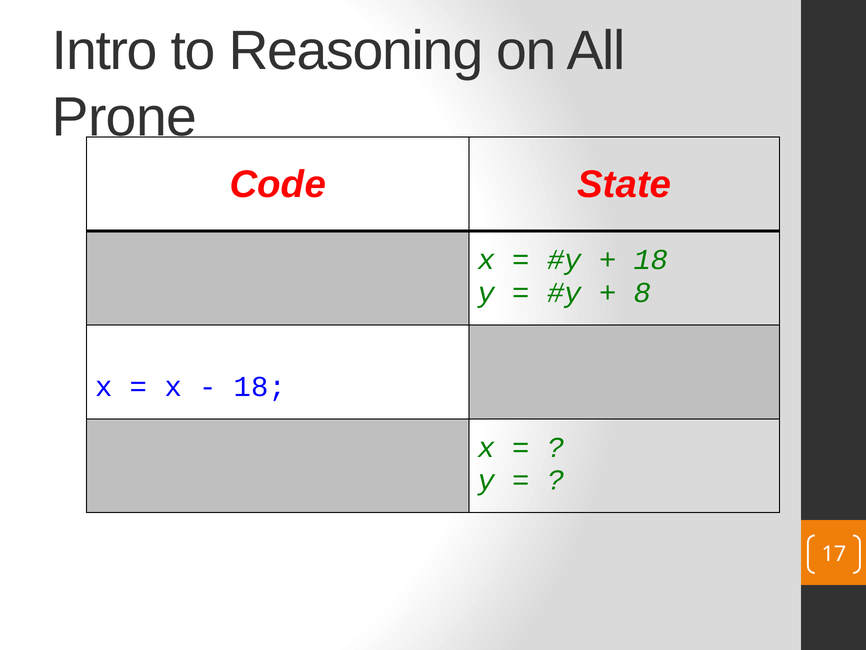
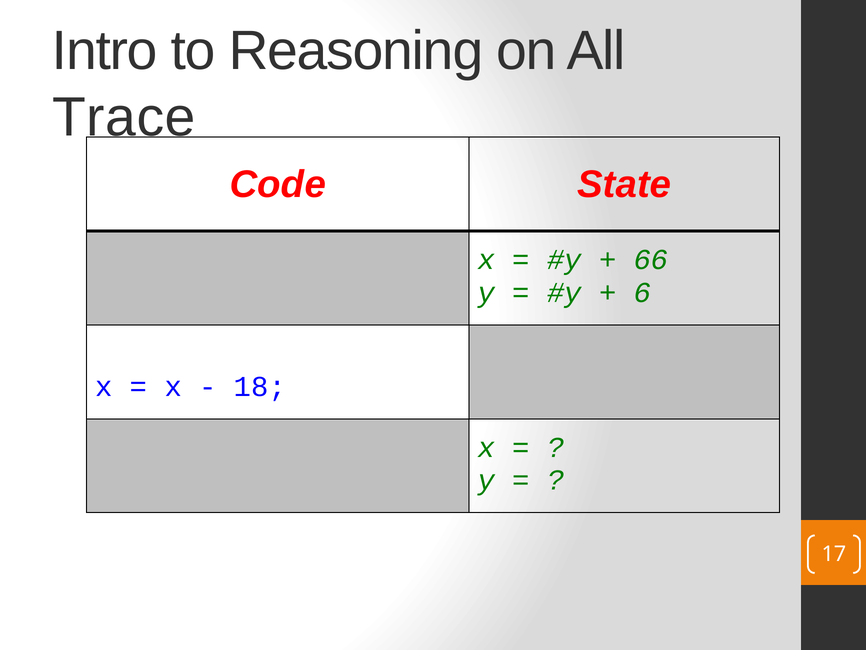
Prone: Prone -> Trace (124, 117)
18: 18 -> 66 (651, 260)
8: 8 -> 6 (642, 292)
